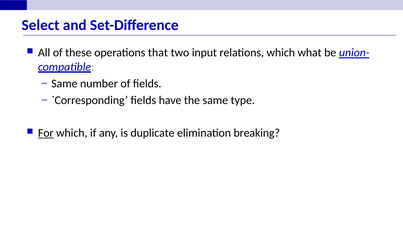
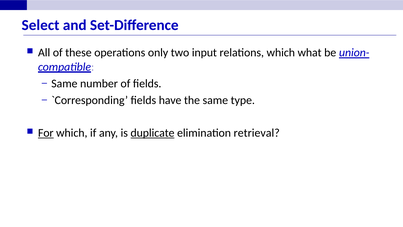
that: that -> only (158, 53)
duplicate underline: none -> present (153, 133)
breaking: breaking -> retrieval (257, 133)
